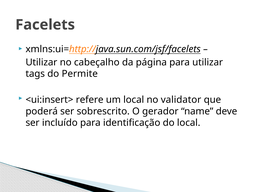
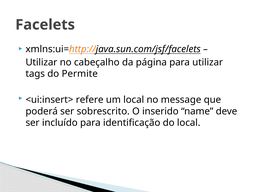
validator: validator -> message (181, 100)
gerador: gerador -> inserido (160, 111)
